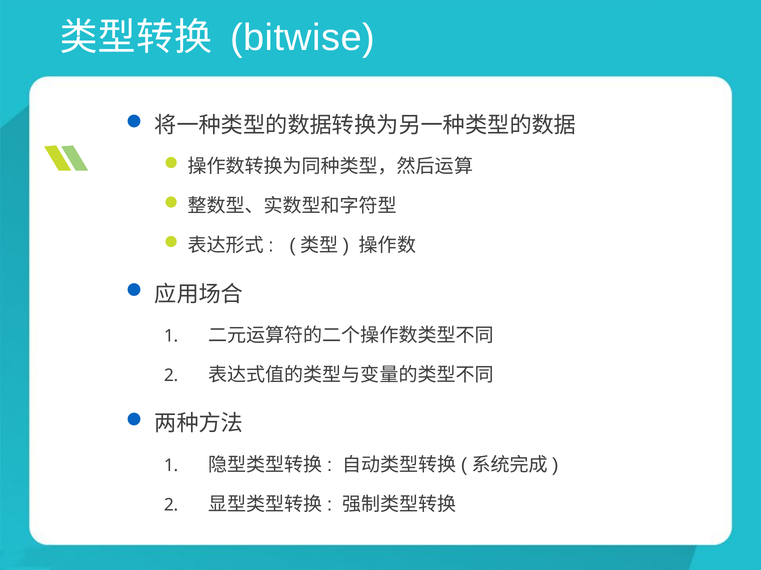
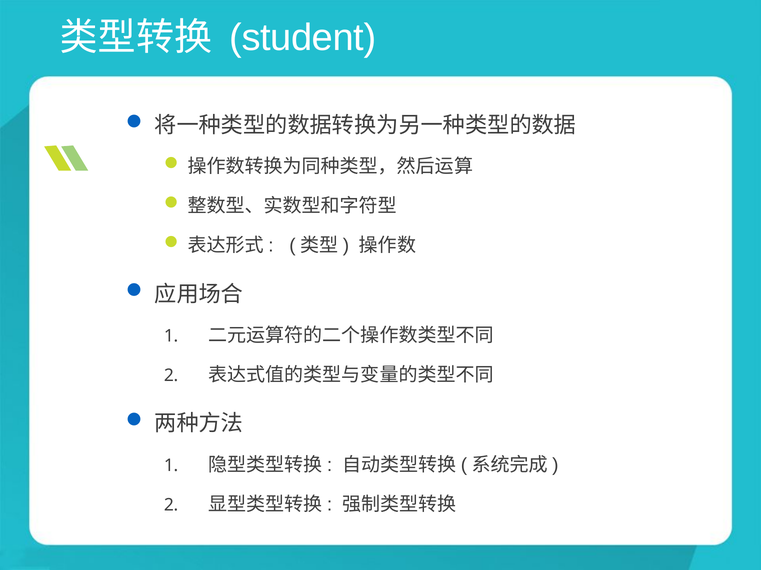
bitwise: bitwise -> student (303, 38)
